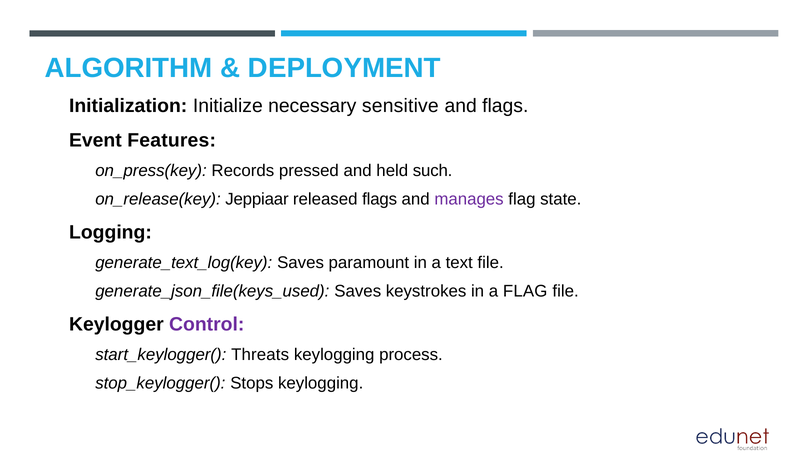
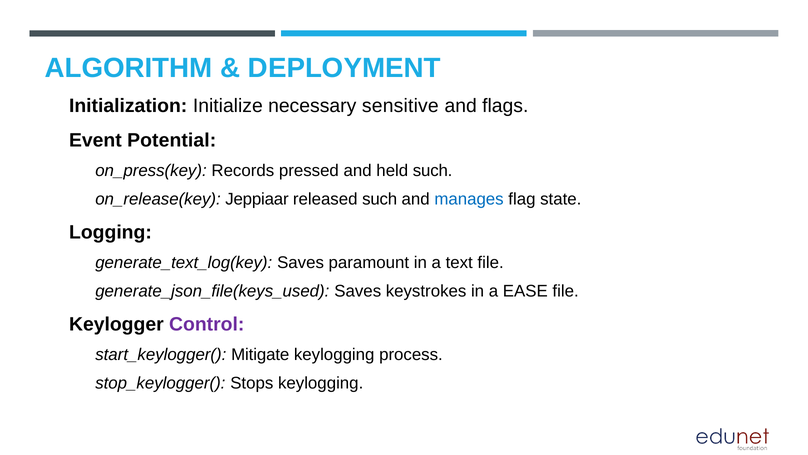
Features: Features -> Potential (172, 140)
released flags: flags -> such (380, 199)
manages colour: purple -> blue (469, 199)
a FLAG: FLAG -> EASE (525, 291)
Threats: Threats -> Mitigate (260, 354)
